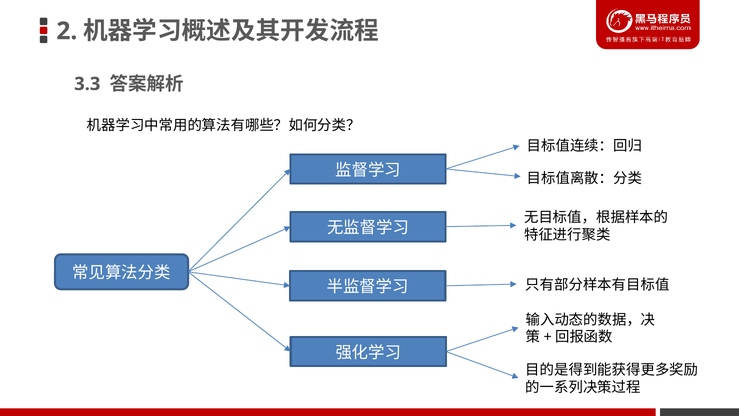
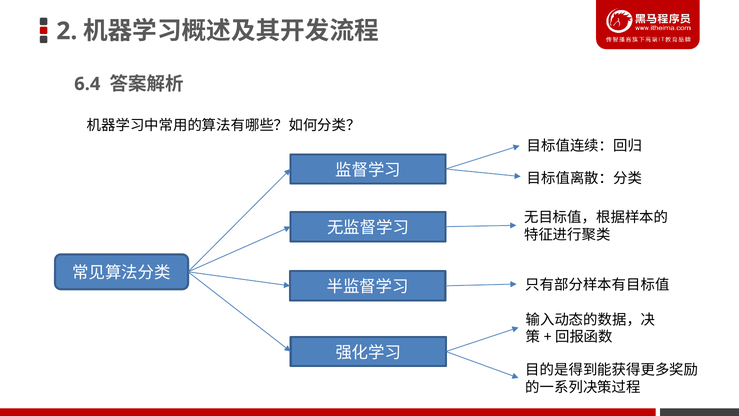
3.3: 3.3 -> 6.4 (87, 84)
